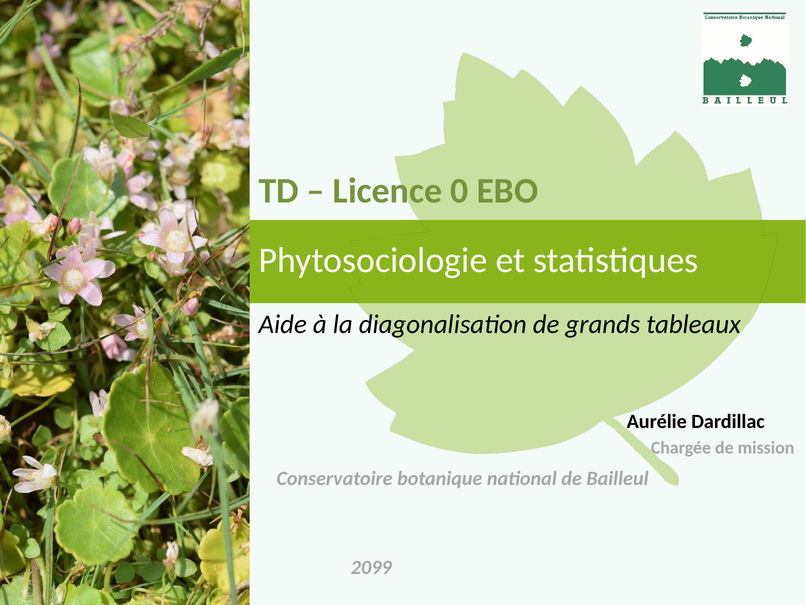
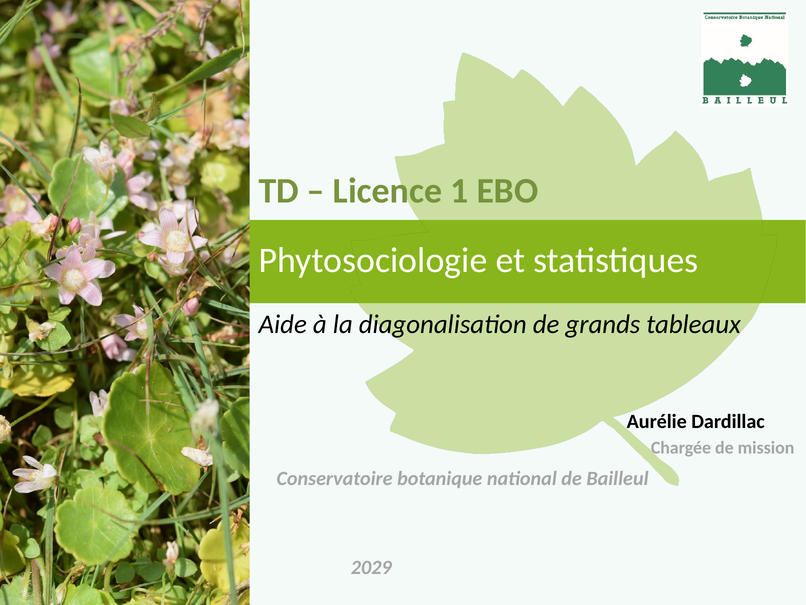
0: 0 -> 1 (459, 191)
2099: 2099 -> 2029 (371, 567)
